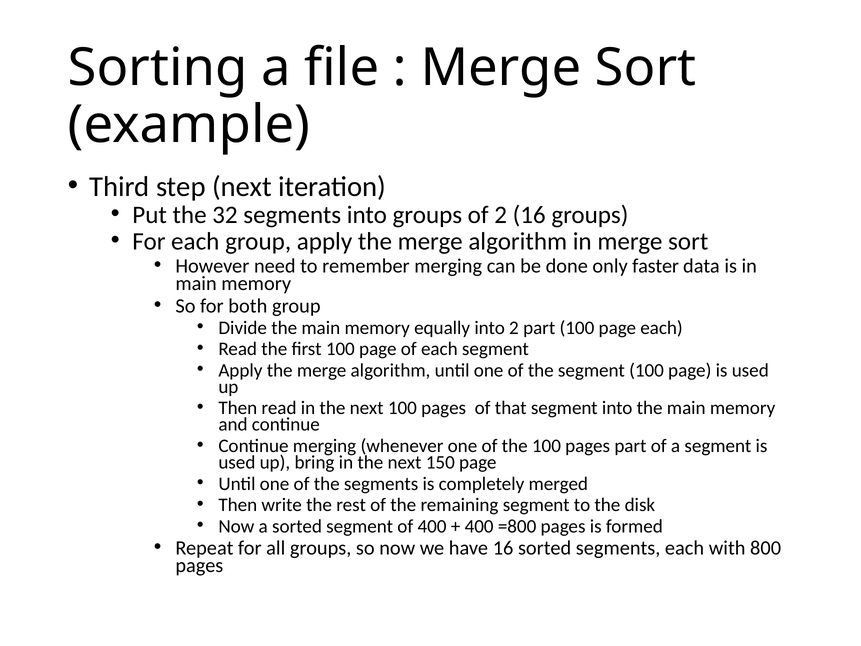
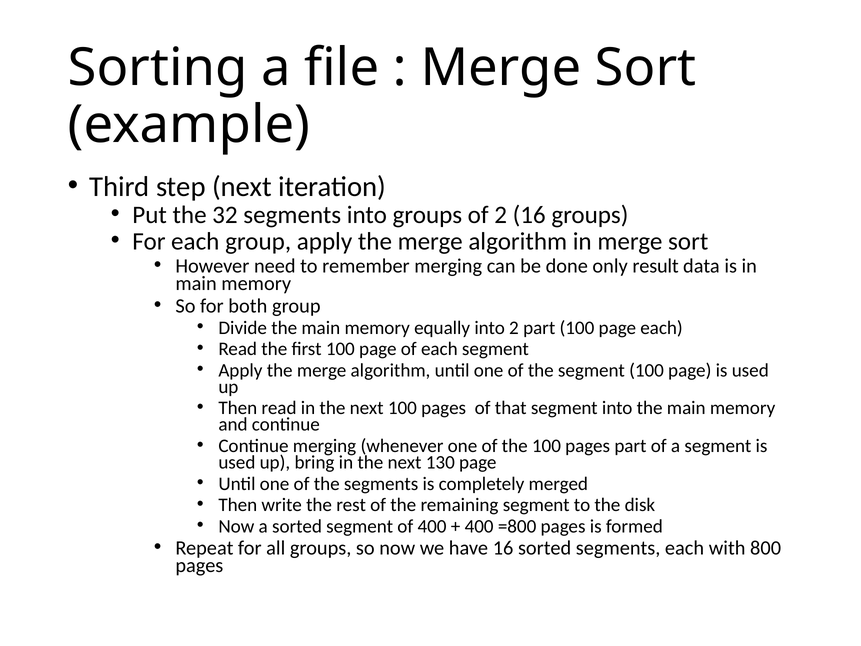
faster: faster -> result (656, 266)
150: 150 -> 130 (440, 462)
